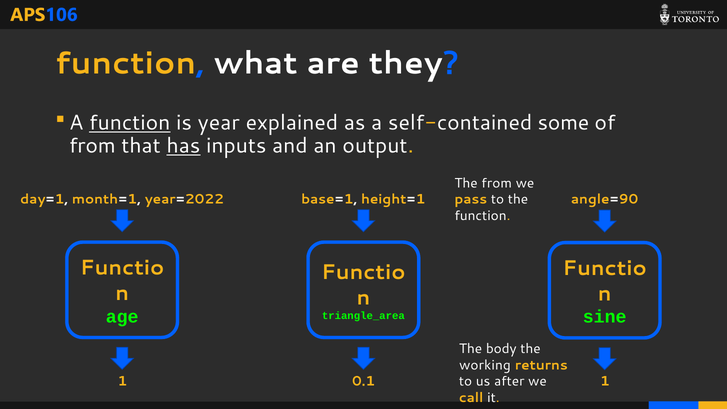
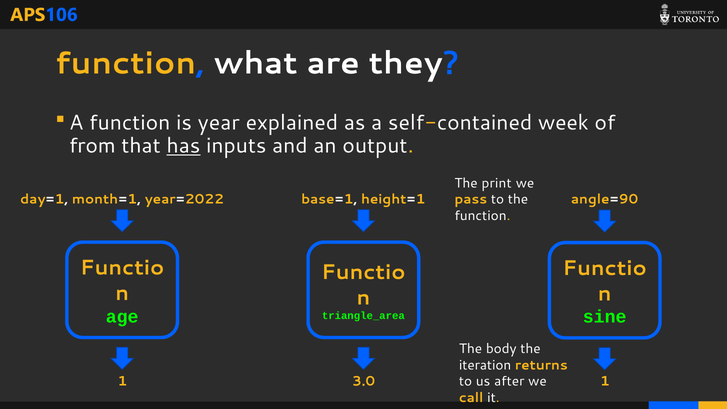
function underline: present -> none (130, 123)
some: some -> week (563, 123)
The from: from -> print (497, 183)
working: working -> iteration (485, 365)
0.1: 0.1 -> 3.0 (364, 381)
